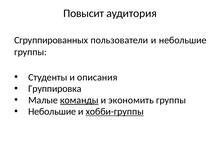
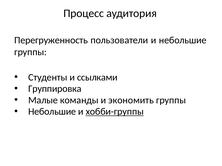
Повысит: Повысит -> Процесс (84, 13)
Сгруппированных: Сгруппированных -> Перегруженность (51, 40)
описания: описания -> ссылками (97, 77)
команды underline: present -> none (79, 100)
